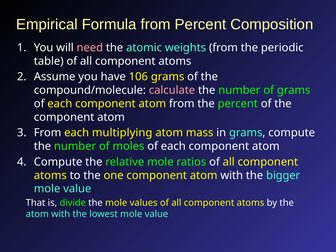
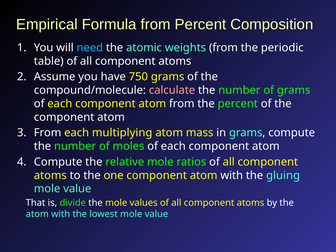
need colour: pink -> light blue (90, 48)
106: 106 -> 750 (138, 77)
bigger: bigger -> gluing (283, 175)
